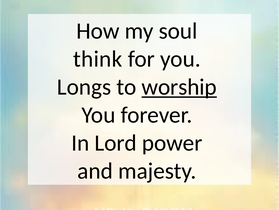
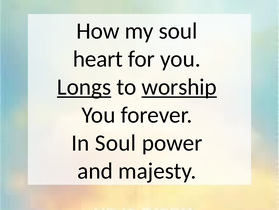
think: think -> heart (98, 59)
Longs underline: none -> present (84, 87)
In Lord: Lord -> Soul (115, 142)
